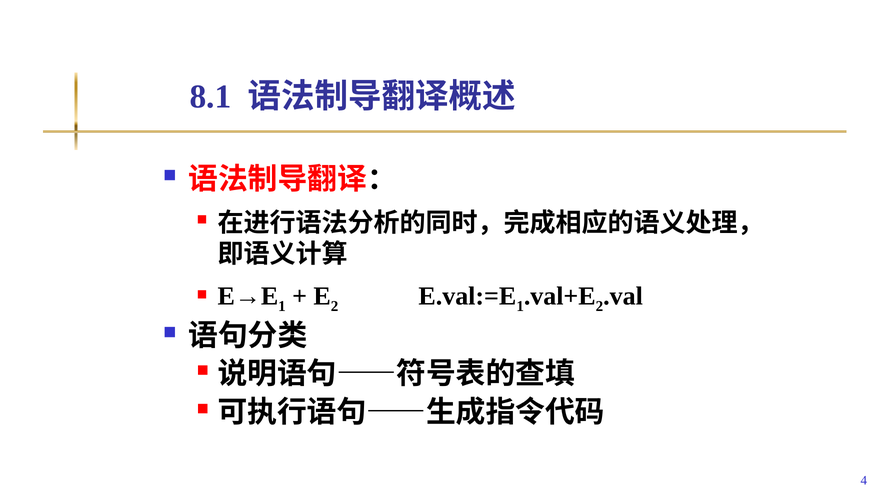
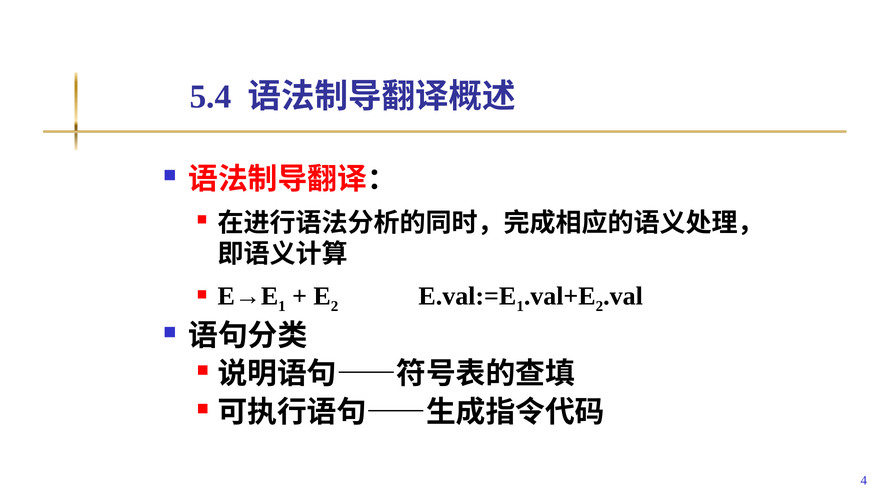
8.1: 8.1 -> 5.4 (210, 97)
